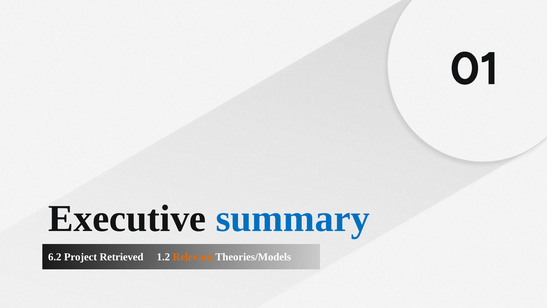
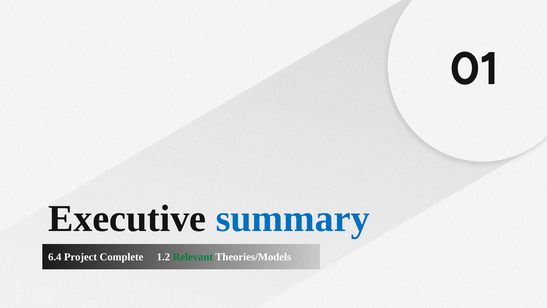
6.2: 6.2 -> 6.4 (55, 257)
Retrieved: Retrieved -> Complete (122, 257)
Relevant colour: orange -> green (193, 257)
